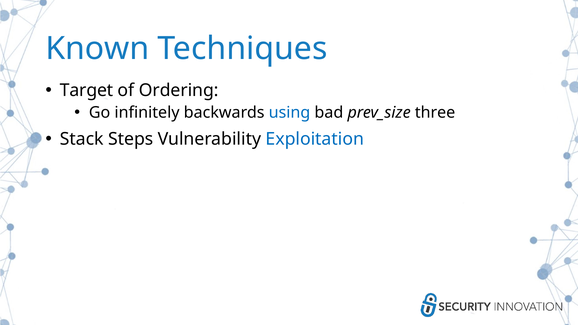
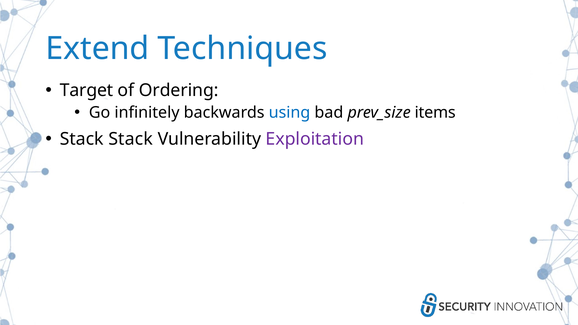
Known: Known -> Extend (97, 49)
three: three -> items (435, 113)
Stack Steps: Steps -> Stack (131, 139)
Exploitation colour: blue -> purple (315, 139)
